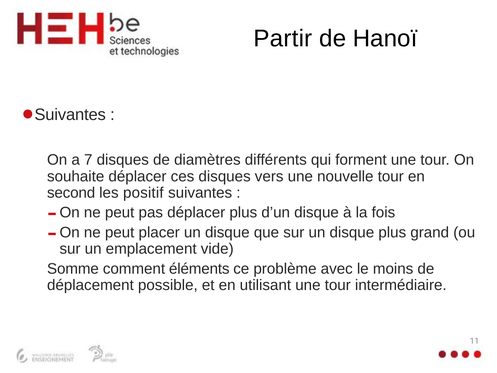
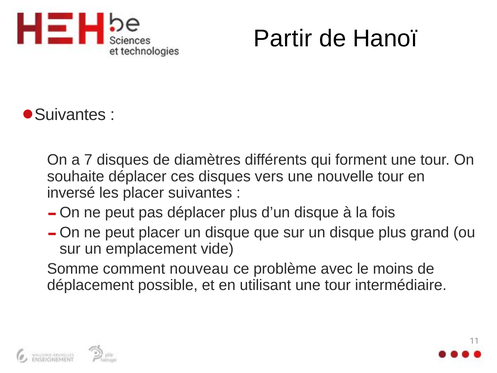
second: second -> inversé (71, 193)
les positif: positif -> placer (143, 193)
éléments: éléments -> nouveau (199, 269)
